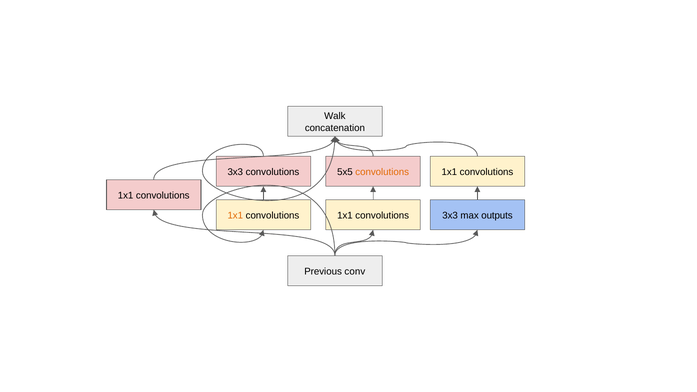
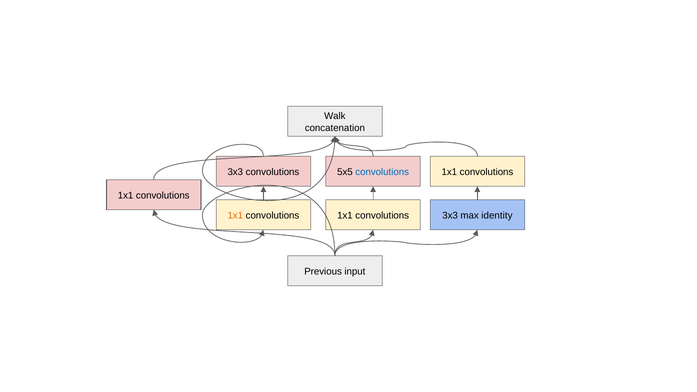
convolutions colour: orange -> blue (382, 172)
outputs: outputs -> identity (497, 216)
conv: conv -> input (355, 271)
